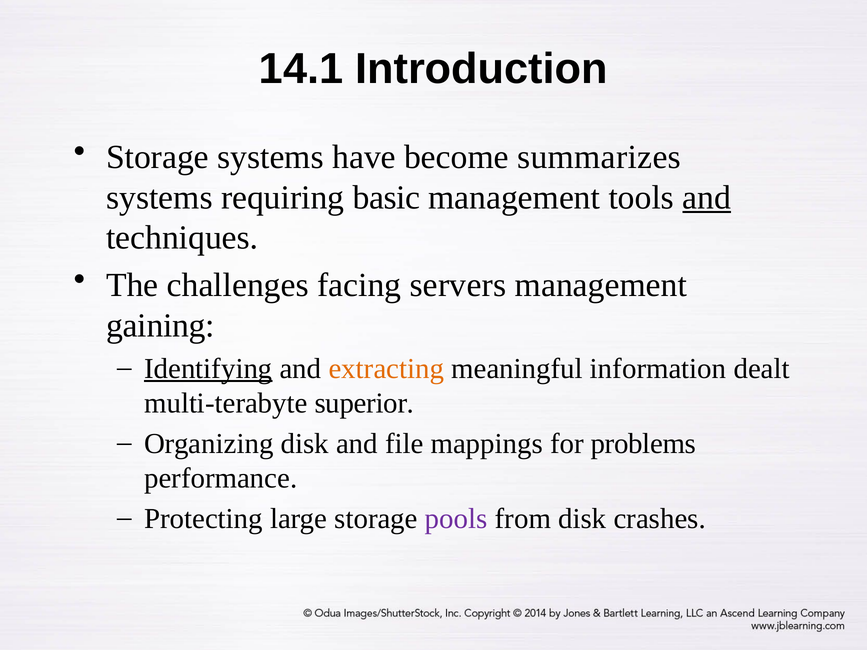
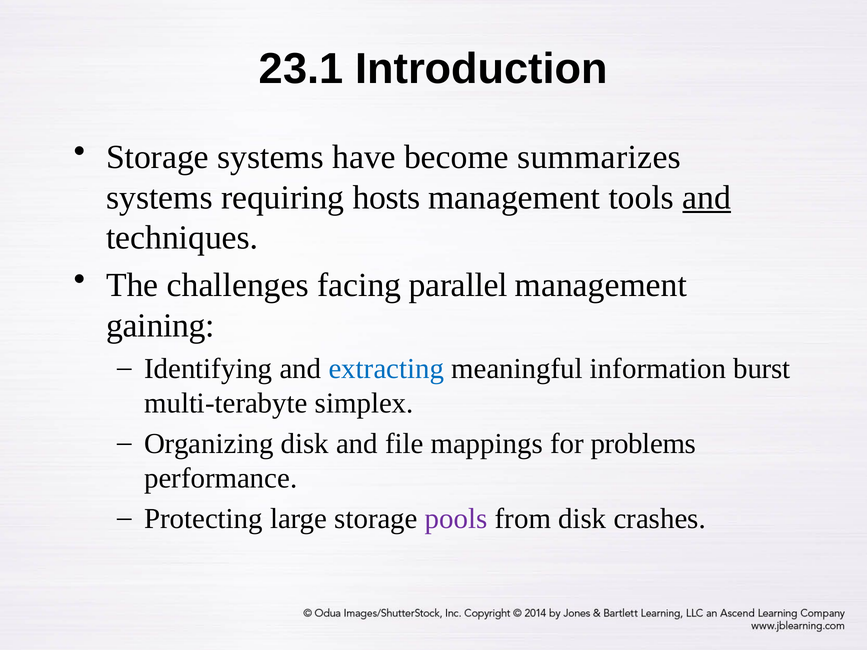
14.1: 14.1 -> 23.1 (301, 69)
basic: basic -> hosts (387, 197)
servers: servers -> parallel (458, 285)
Identifying underline: present -> none (208, 369)
extracting colour: orange -> blue (386, 369)
dealt: dealt -> burst (762, 369)
superior: superior -> simplex (364, 403)
